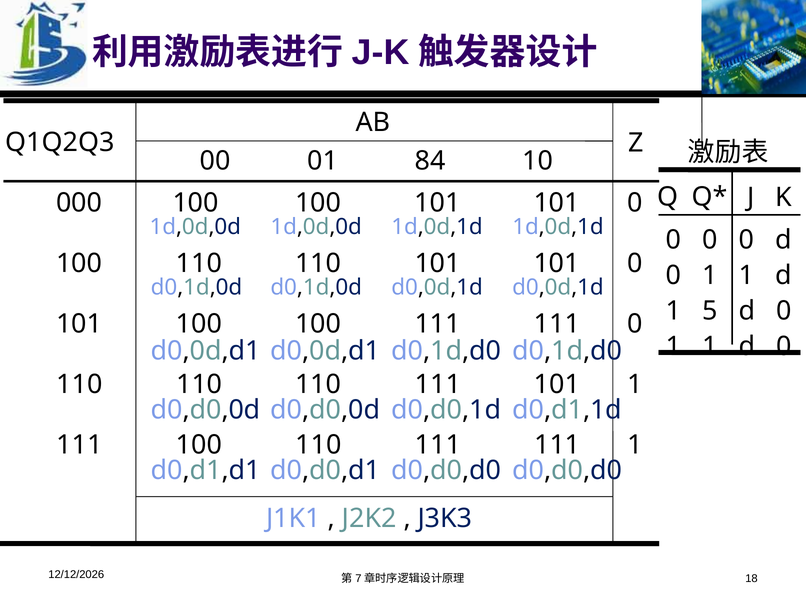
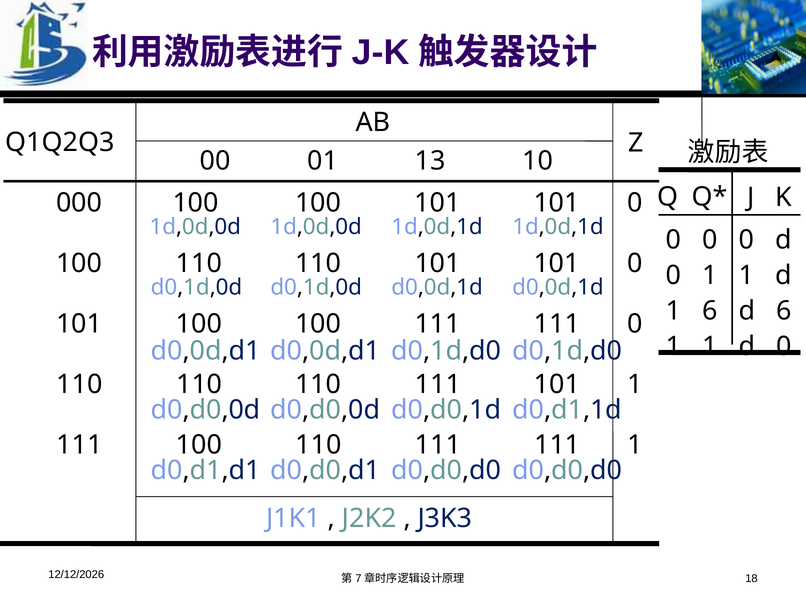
84: 84 -> 13 (430, 161)
1 5: 5 -> 6 (710, 311)
0: 0 -> 6 (784, 311)
